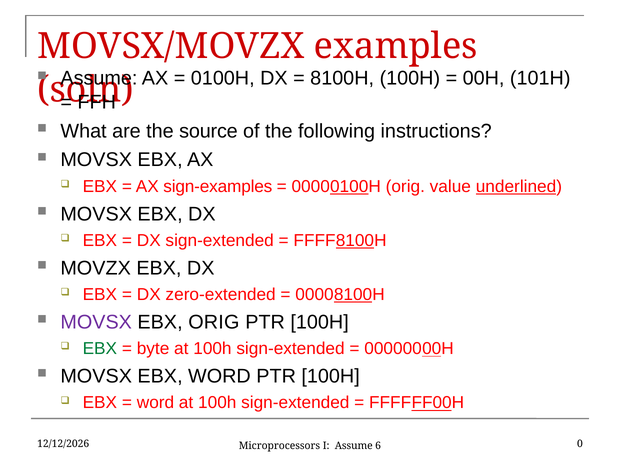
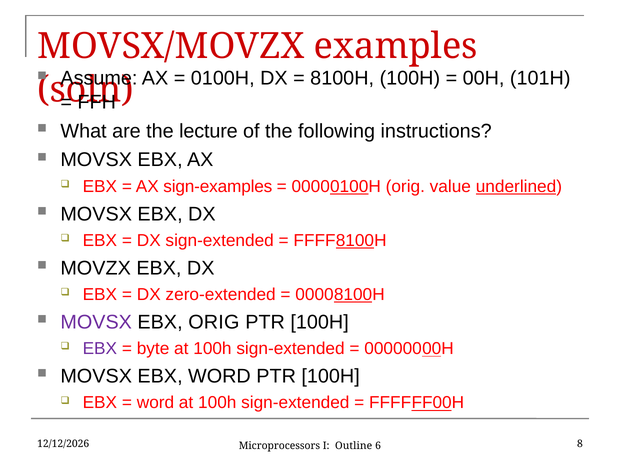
source: source -> lecture (208, 131)
EBX colour: green -> purple (100, 349)
I Assume: Assume -> Outline (354, 446)
0: 0 -> 8 (580, 444)
